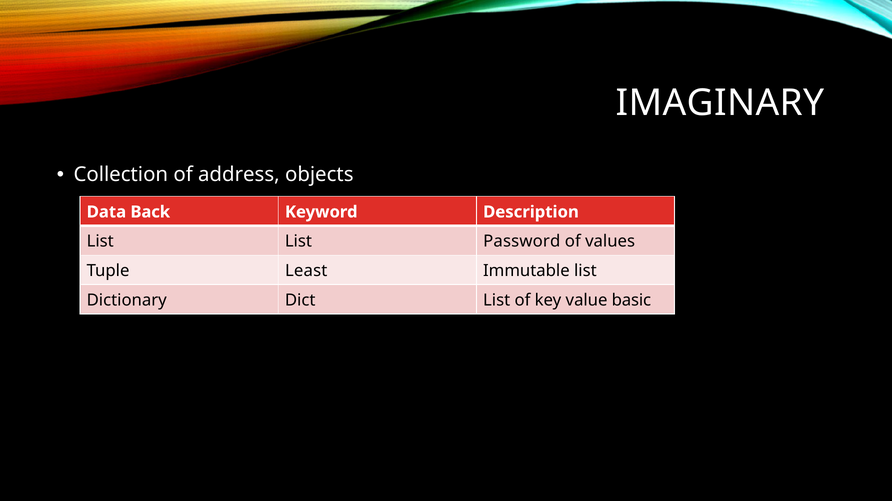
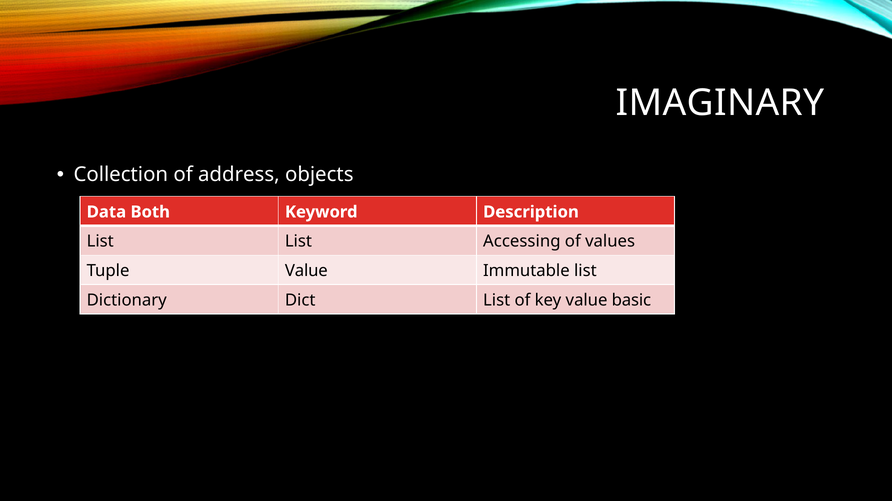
Back: Back -> Both (150, 212)
Password: Password -> Accessing (522, 242)
Tuple Least: Least -> Value (306, 271)
